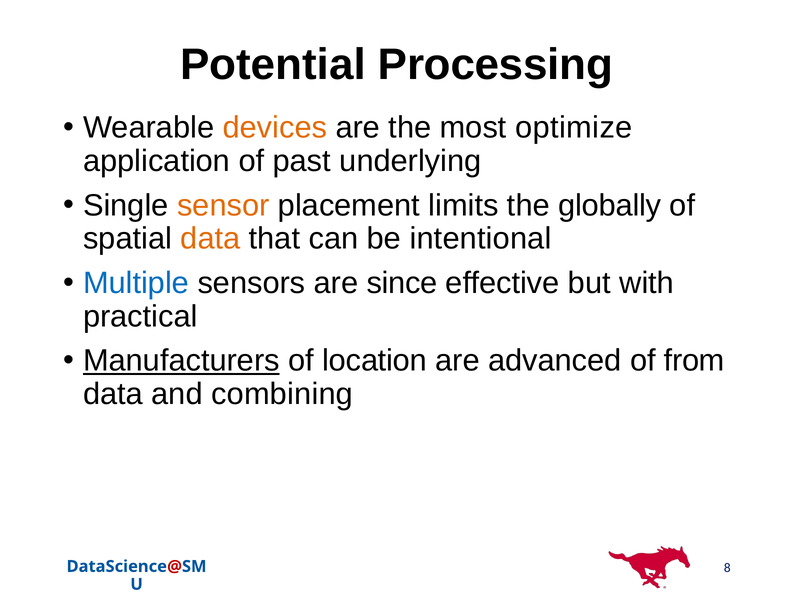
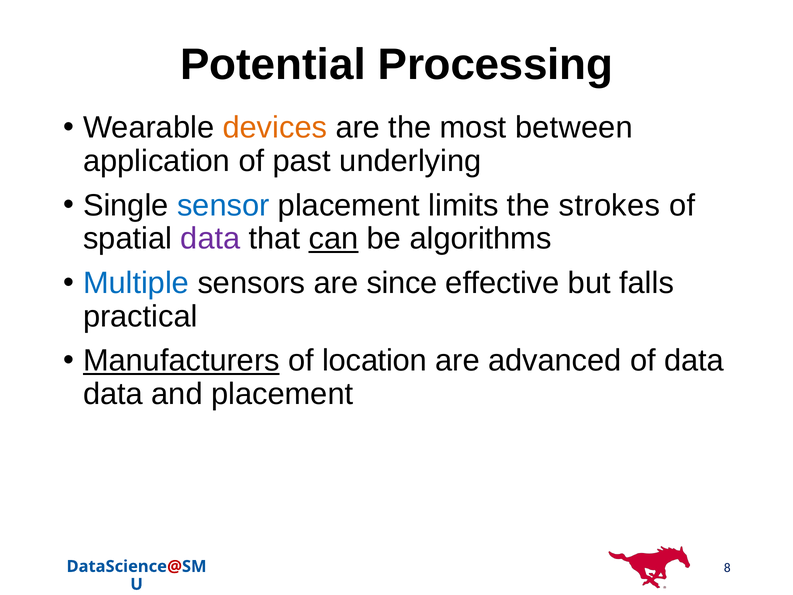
optimize: optimize -> between (574, 128)
sensor colour: orange -> blue (223, 205)
globally: globally -> strokes (609, 205)
data colour: orange -> purple (210, 239)
can underline: none -> present (333, 239)
intentional: intentional -> algorithms (481, 239)
with: with -> falls (647, 283)
of from: from -> data (694, 361)
and combining: combining -> placement (282, 394)
